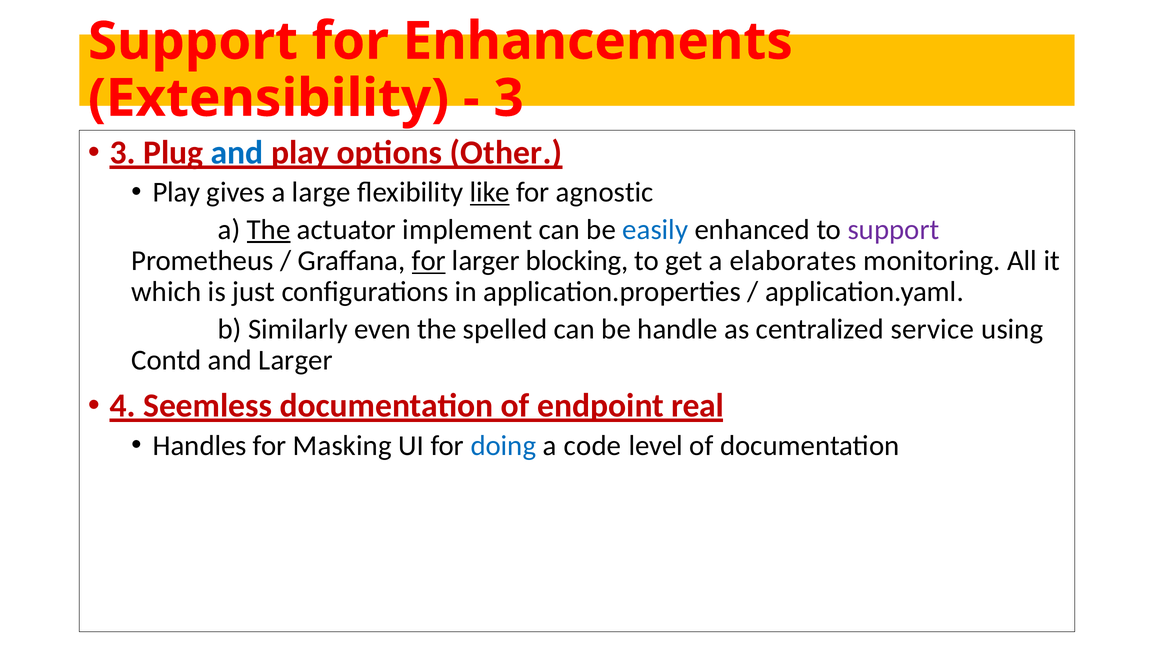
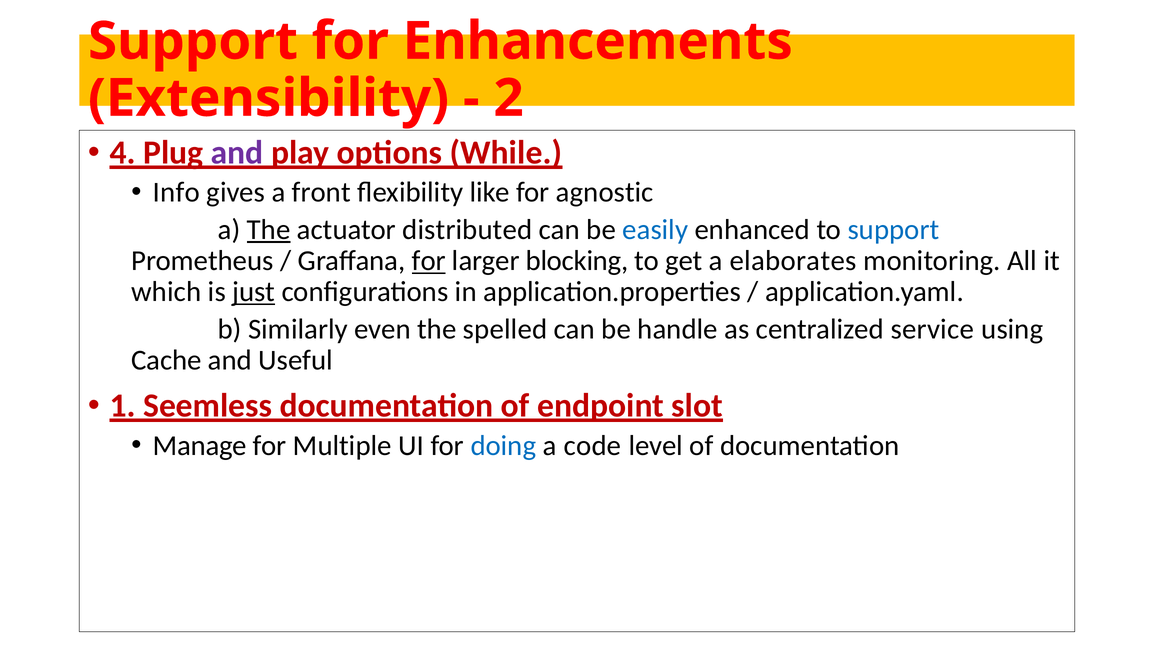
3: 3 -> 2 (509, 98)
3: 3 -> 4 (123, 153)
and colour: blue -> purple (237, 153)
Other: Other -> While (506, 153)
Play: Play -> Info (176, 193)
large: large -> front (321, 193)
like underline: present -> none (490, 193)
implement: implement -> distributed (467, 230)
support colour: purple -> blue (893, 230)
just underline: none -> present (254, 292)
Contd: Contd -> Cache (166, 360)
and Larger: Larger -> Useful (296, 360)
4: 4 -> 1 (123, 406)
real: real -> slot (697, 406)
Handles: Handles -> Manage (200, 446)
Masking: Masking -> Multiple (342, 446)
